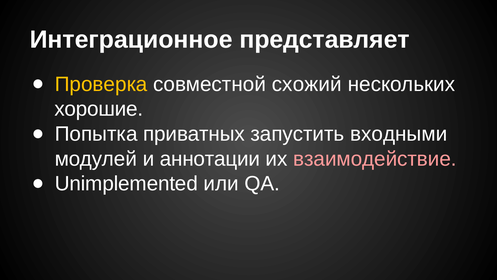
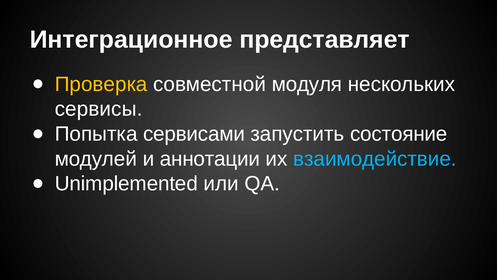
схожий: схожий -> модуля (307, 84)
хорошие: хорошие -> сервисы (99, 109)
приватных: приватных -> сервисами (194, 134)
входными: входными -> состояние (399, 134)
взаимодействие colour: pink -> light blue (375, 159)
